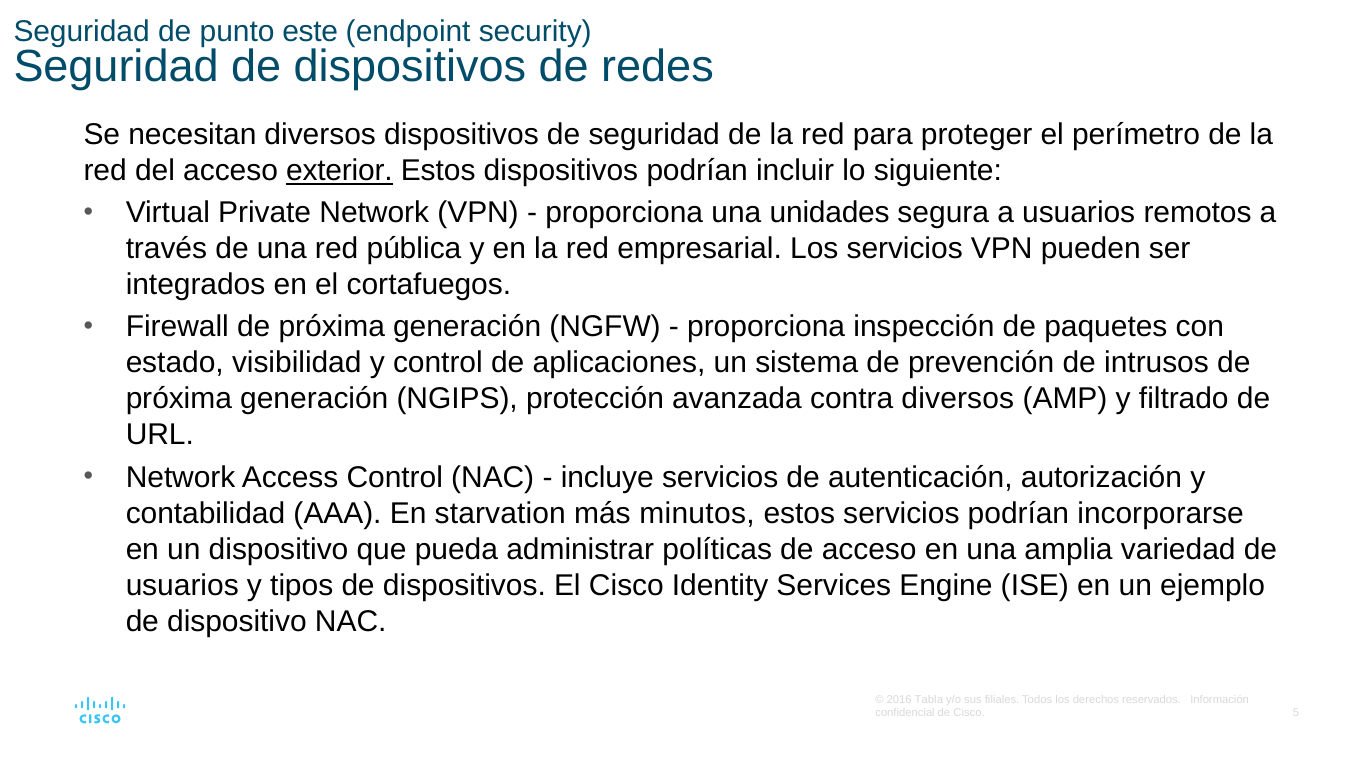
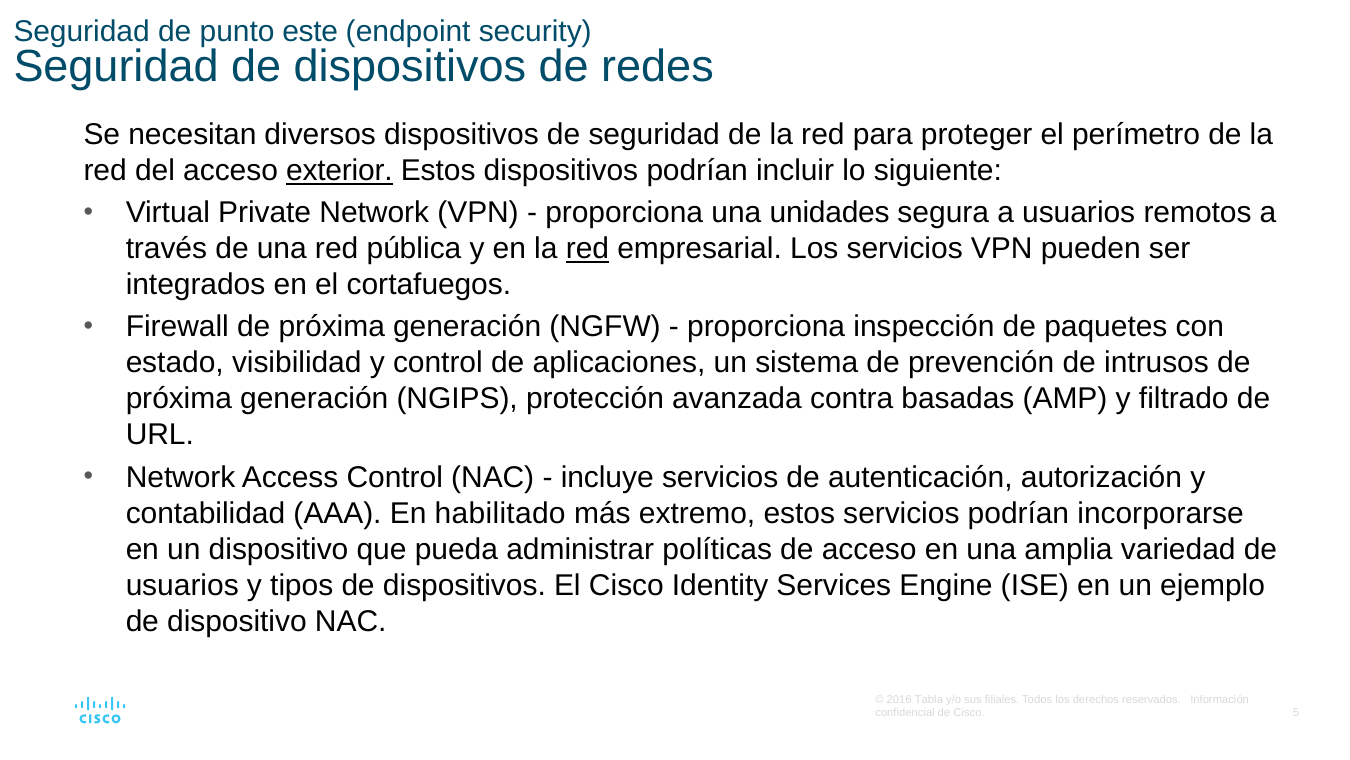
red underline: none -> present (587, 249)
contra diversos: diversos -> basadas (958, 399)
starvation: starvation -> habilitado (500, 513)
minutos: minutos -> extremo (697, 513)
